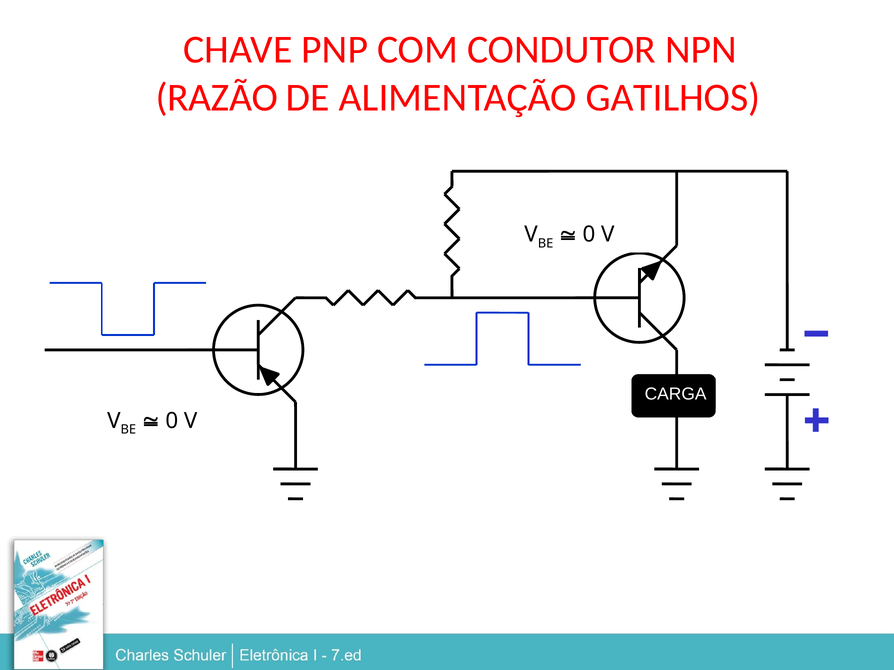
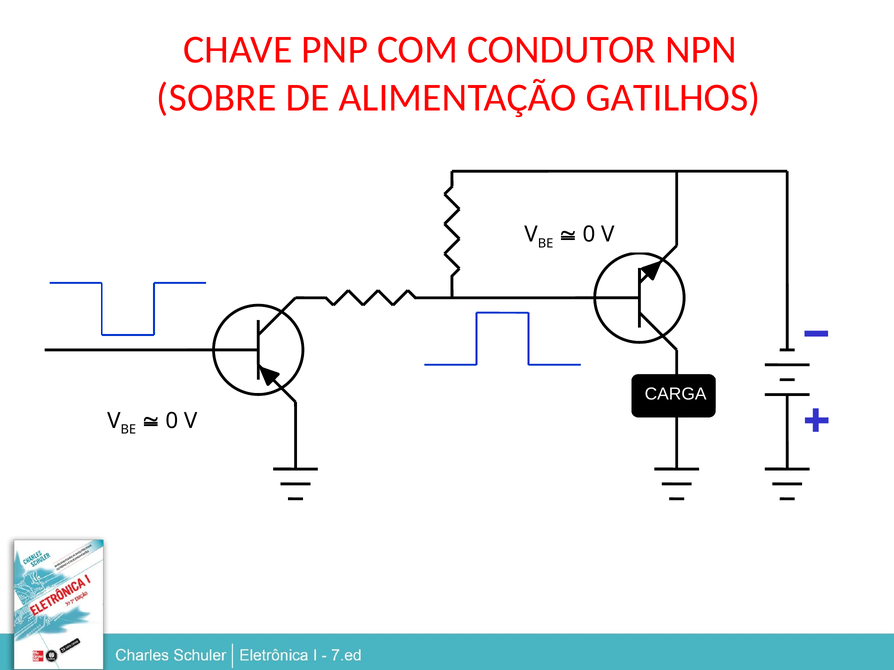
RAZÃO: RAZÃO -> SOBRE (216, 98)
